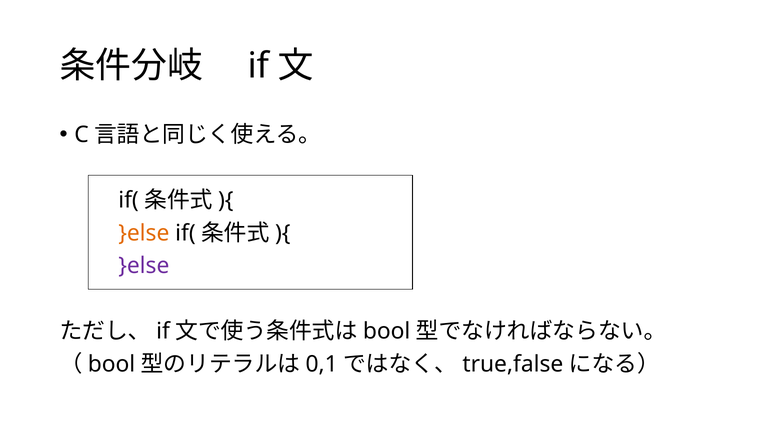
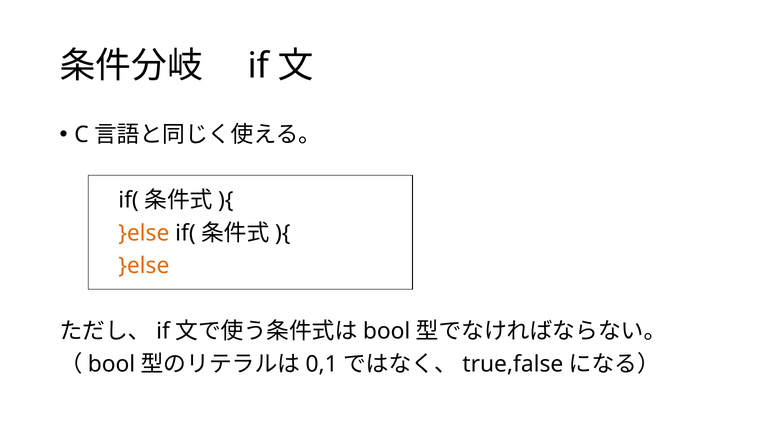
}else colour: purple -> orange (144, 266)
